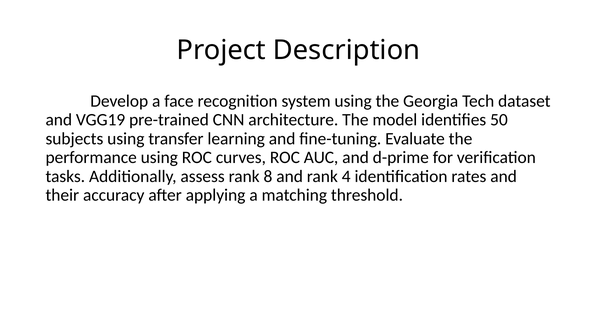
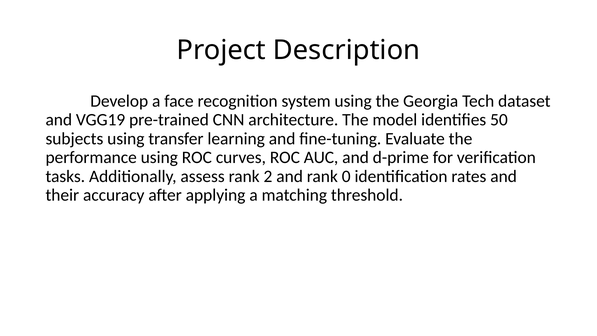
8: 8 -> 2 (268, 176)
4: 4 -> 0 (346, 176)
